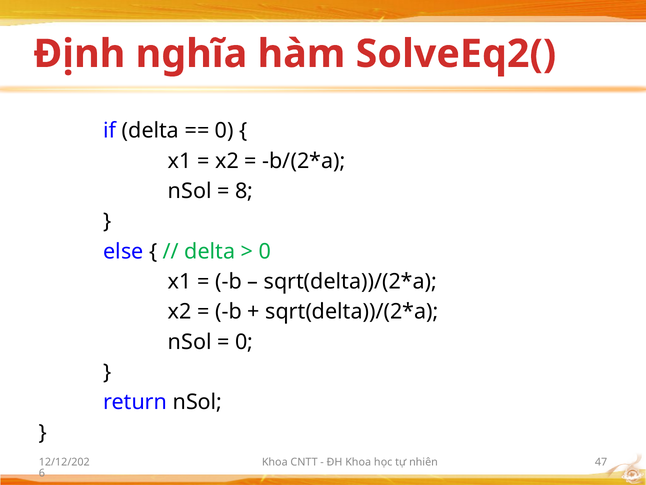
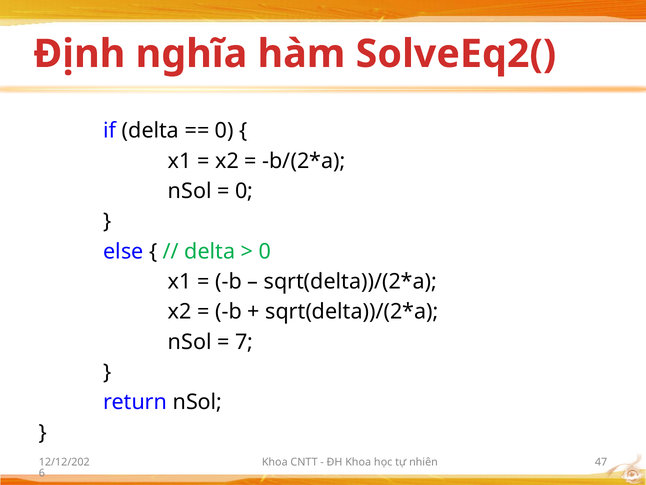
8: 8 -> 0 (244, 191)
0: 0 -> 7 (244, 342)
